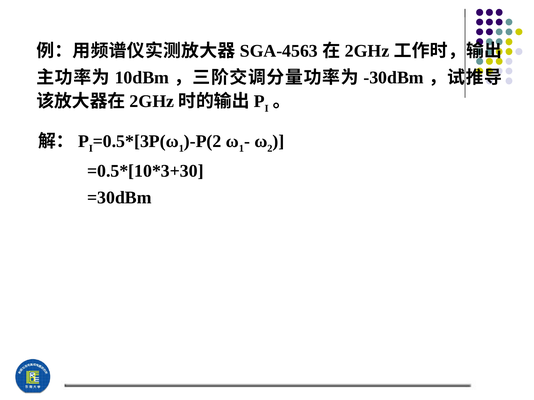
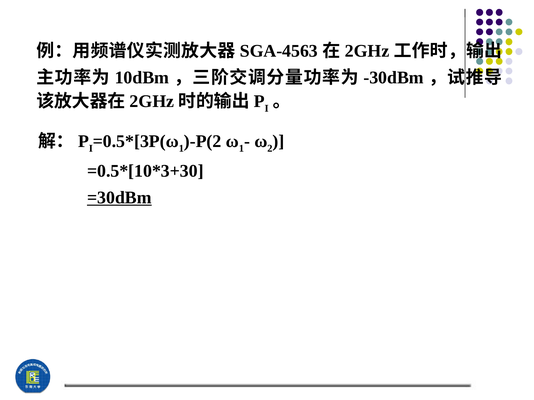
=30dBm underline: none -> present (119, 198)
